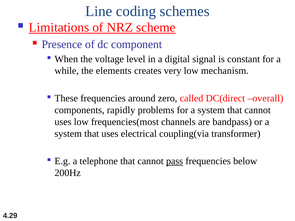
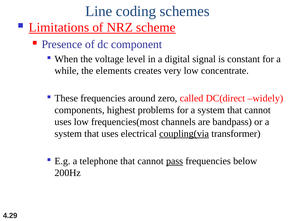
mechanism: mechanism -> concentrate (225, 71)
overall: overall -> widely (265, 98)
rapidly: rapidly -> highest (121, 110)
coupling(via underline: none -> present (184, 134)
